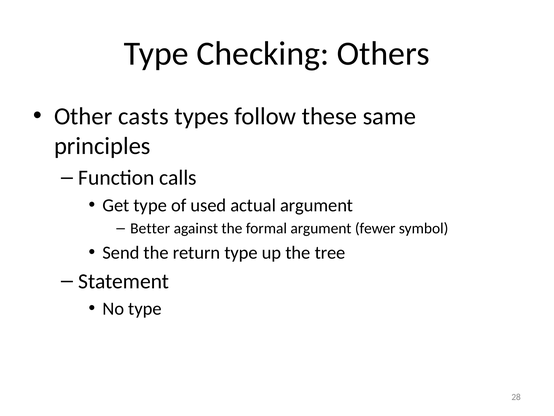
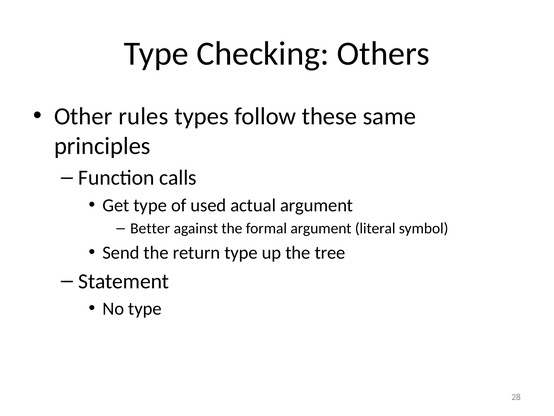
casts: casts -> rules (143, 116)
fewer: fewer -> literal (375, 228)
